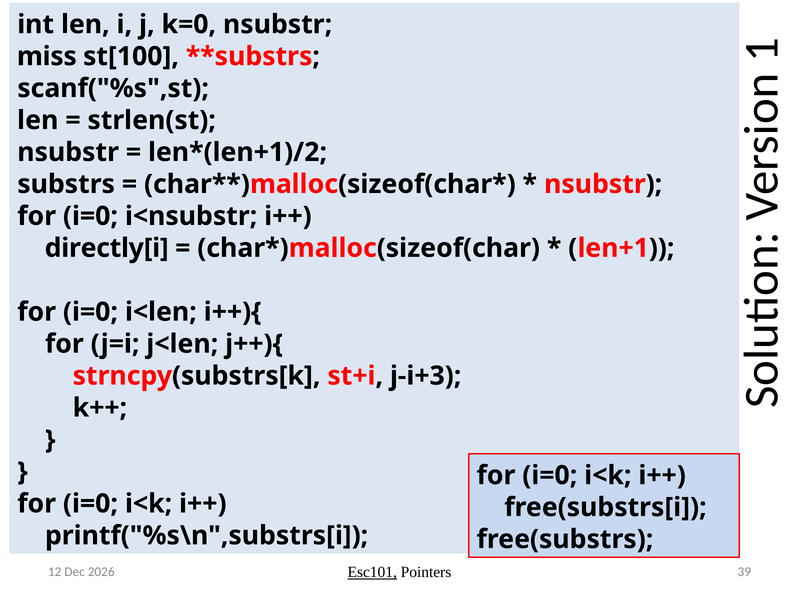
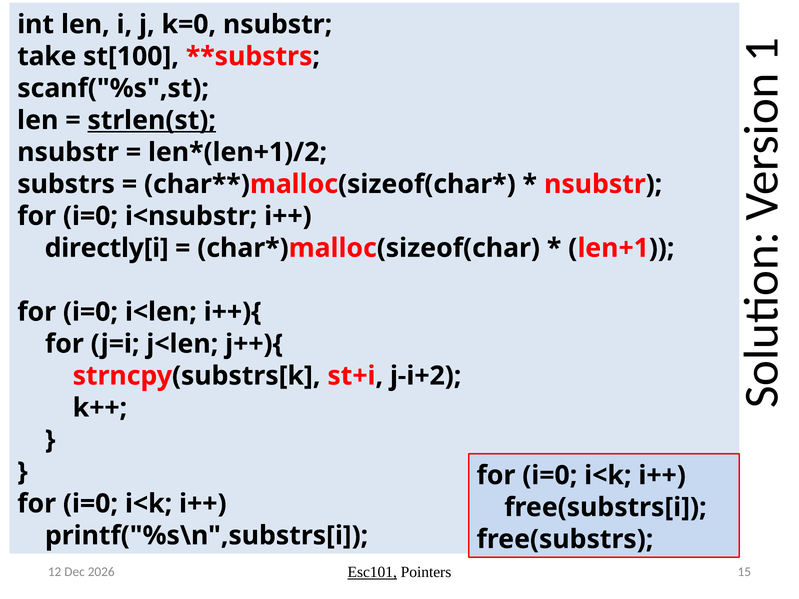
miss: miss -> take (47, 56)
strlen(st underline: none -> present (152, 120)
j-i+3: j-i+3 -> j-i+2 (426, 376)
39: 39 -> 15 (744, 572)
